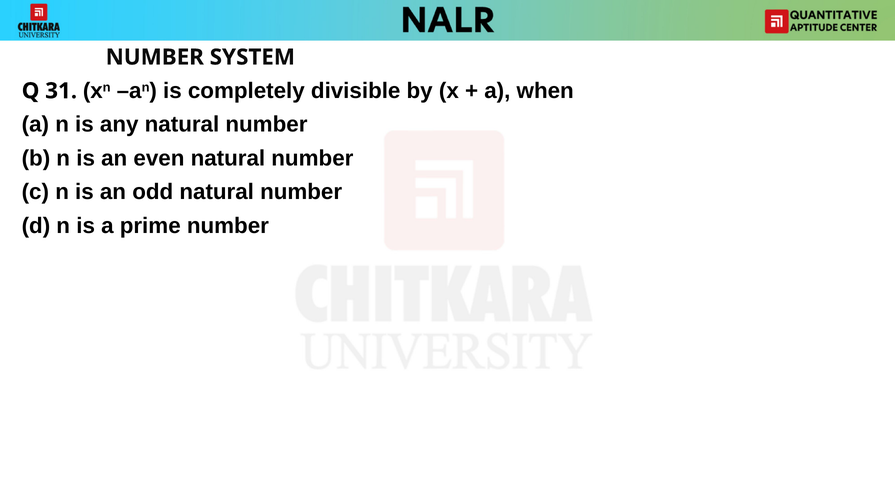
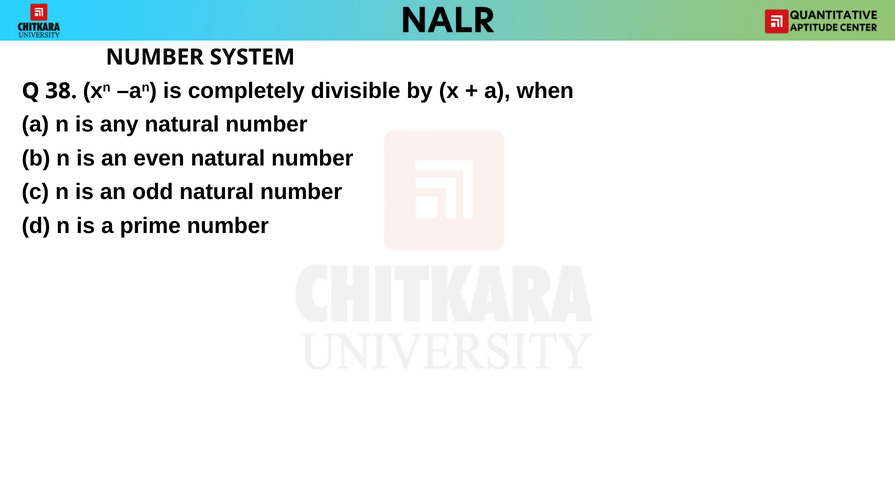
31: 31 -> 38 (61, 91)
